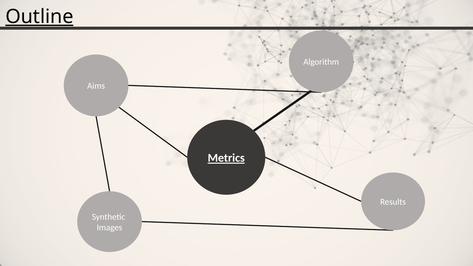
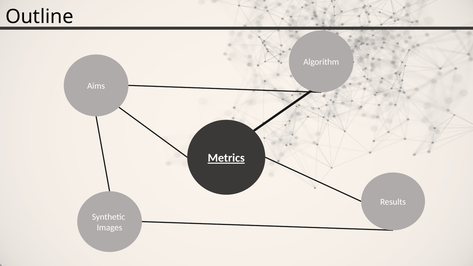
Outline underline: present -> none (39, 17)
